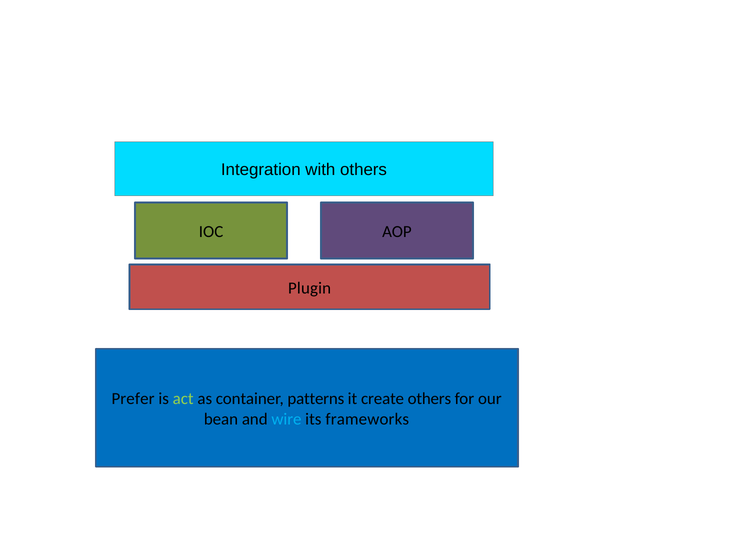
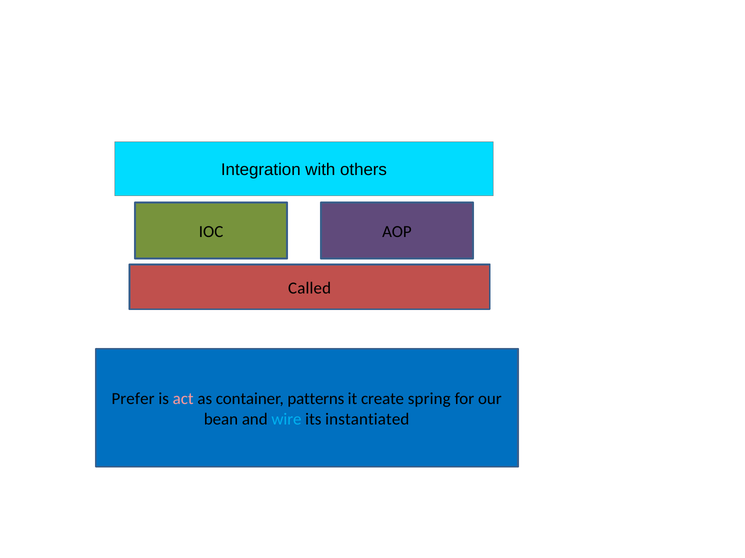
Plugin: Plugin -> Called (310, 288)
act colour: light green -> pink (183, 399)
create others: others -> spring (429, 399)
frameworks: frameworks -> instantiated (367, 420)
